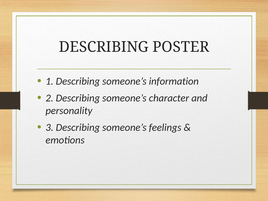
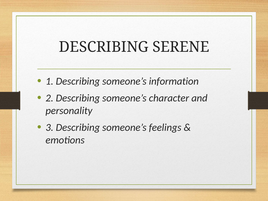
POSTER: POSTER -> SERENE (181, 47)
